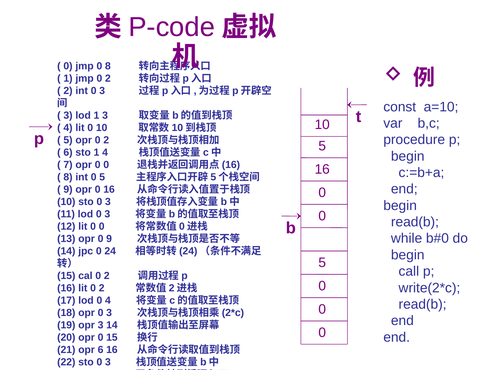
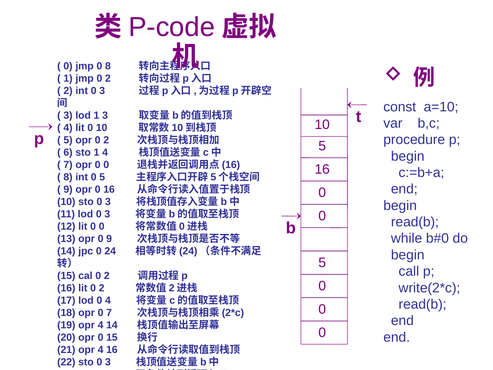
opr 0 3: 3 -> 7 (109, 313)
19 opr 3: 3 -> 4 (101, 325)
21 opr 6: 6 -> 4 (101, 350)
